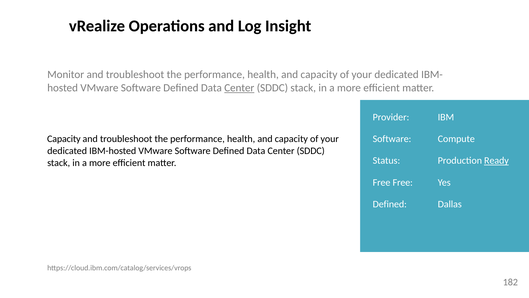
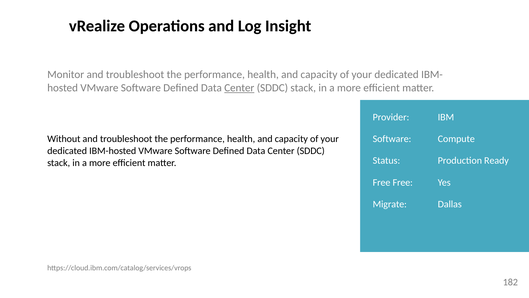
Capacity: Capacity -> Without (64, 139)
Ready underline: present -> none (496, 160)
Defined: Defined -> Migrate (390, 204)
